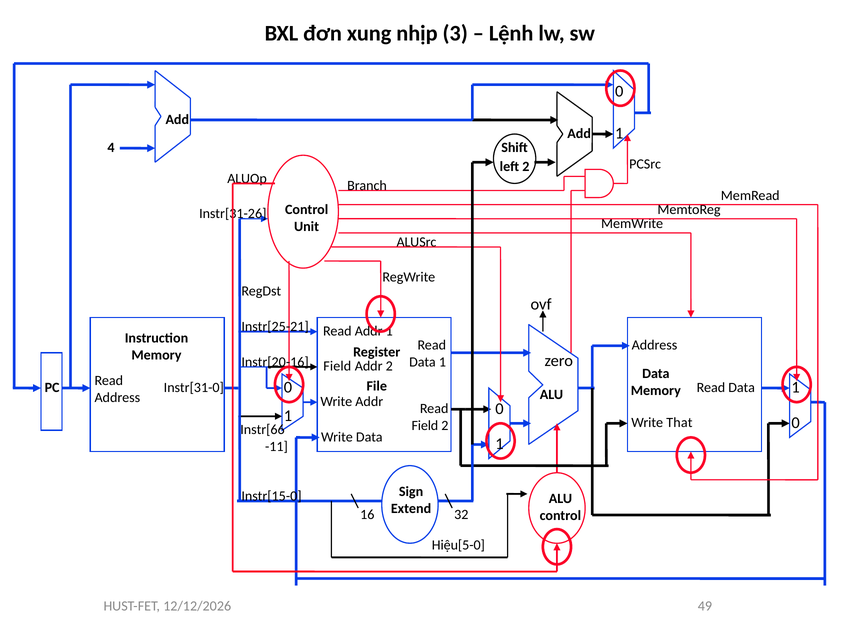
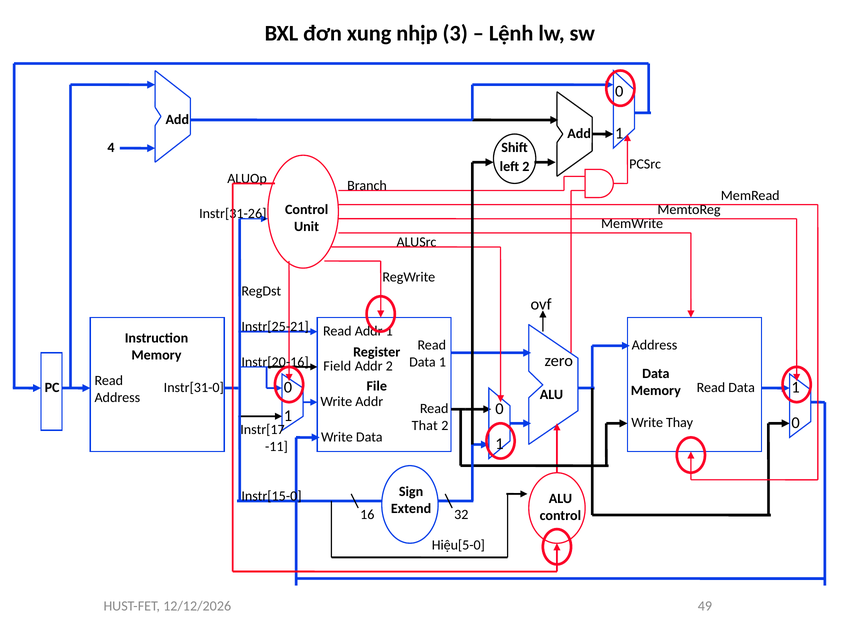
That: That -> Thay (680, 422)
Field: Field -> That (425, 425)
Instr[66: Instr[66 -> Instr[17 (263, 430)
